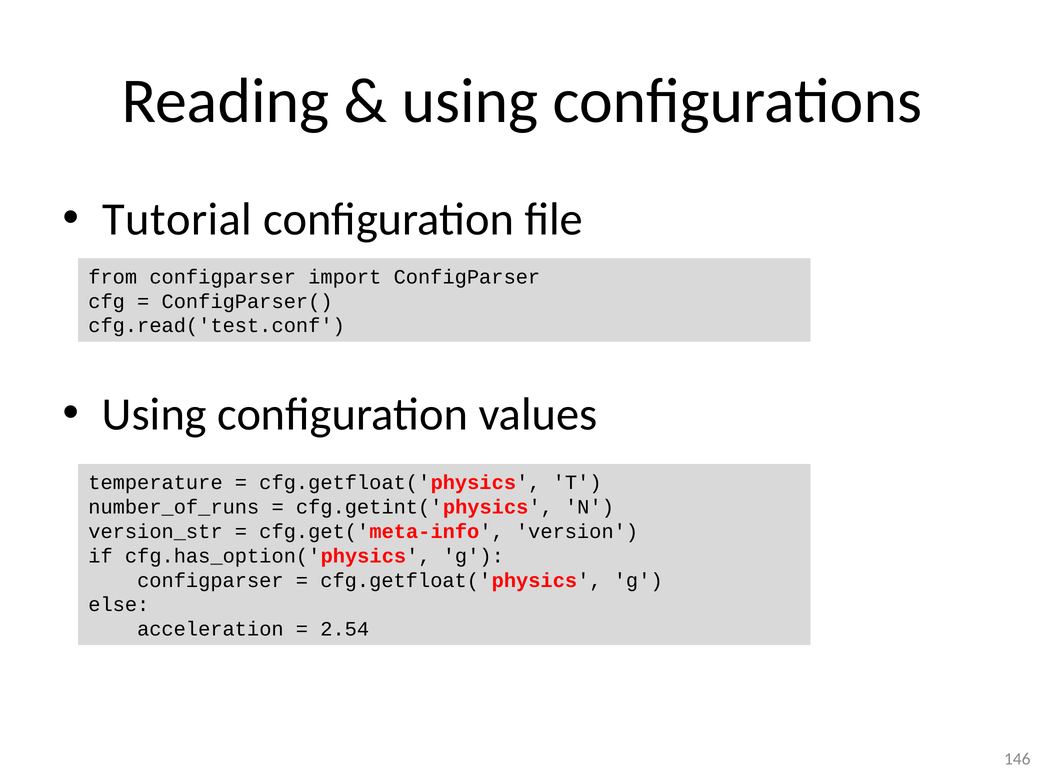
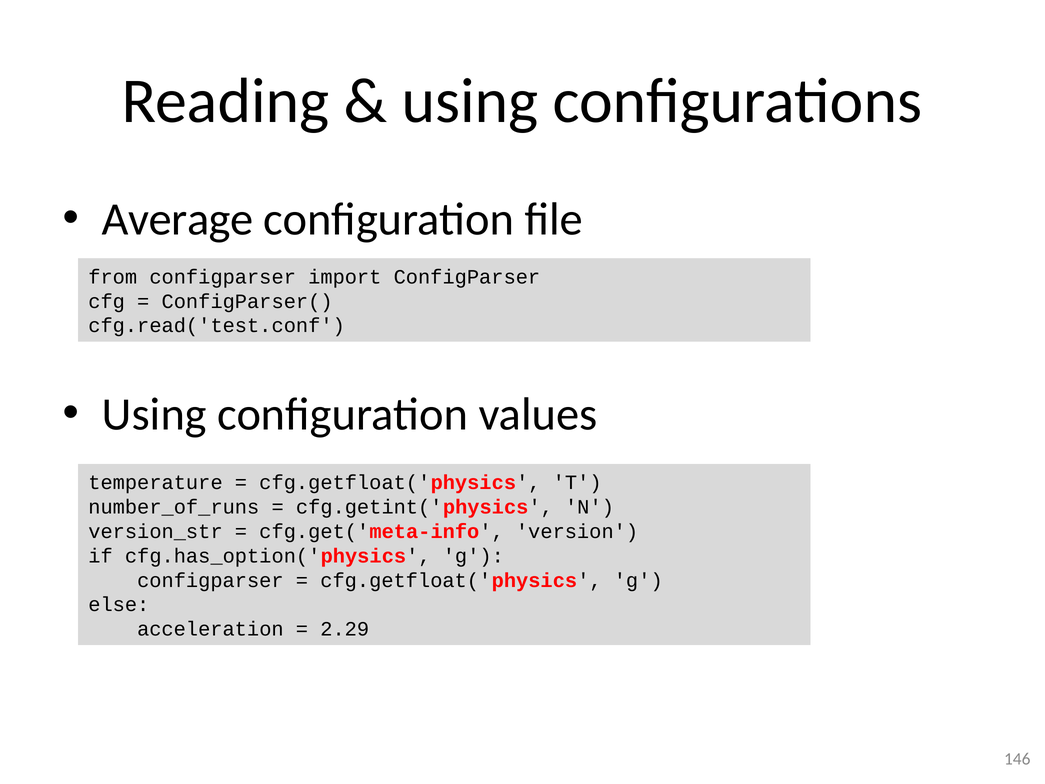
Tutorial: Tutorial -> Average (178, 219)
2.54: 2.54 -> 2.29 (345, 629)
